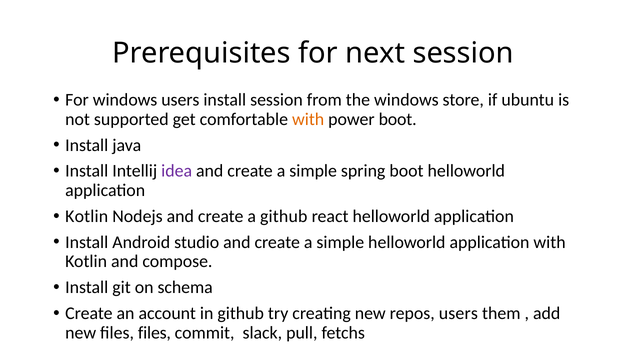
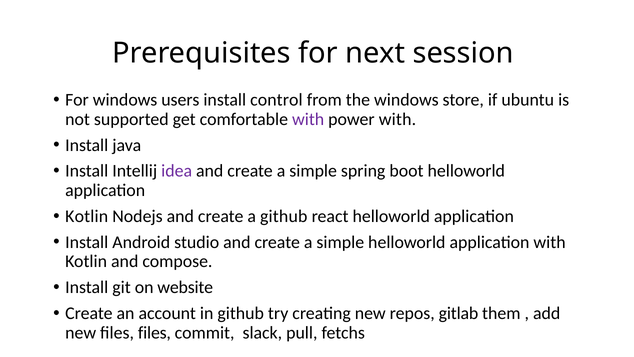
install session: session -> control (276, 100)
with colour: orange -> purple (308, 119)
power boot: boot -> with (397, 119)
schema: schema -> website (185, 287)
repos users: users -> gitlab (459, 313)
